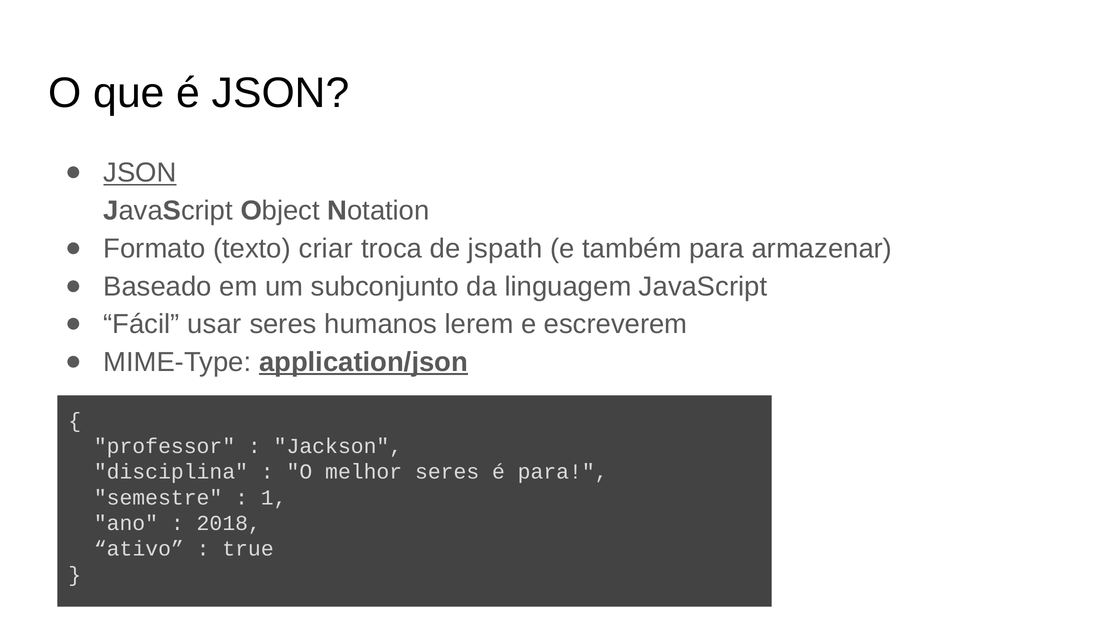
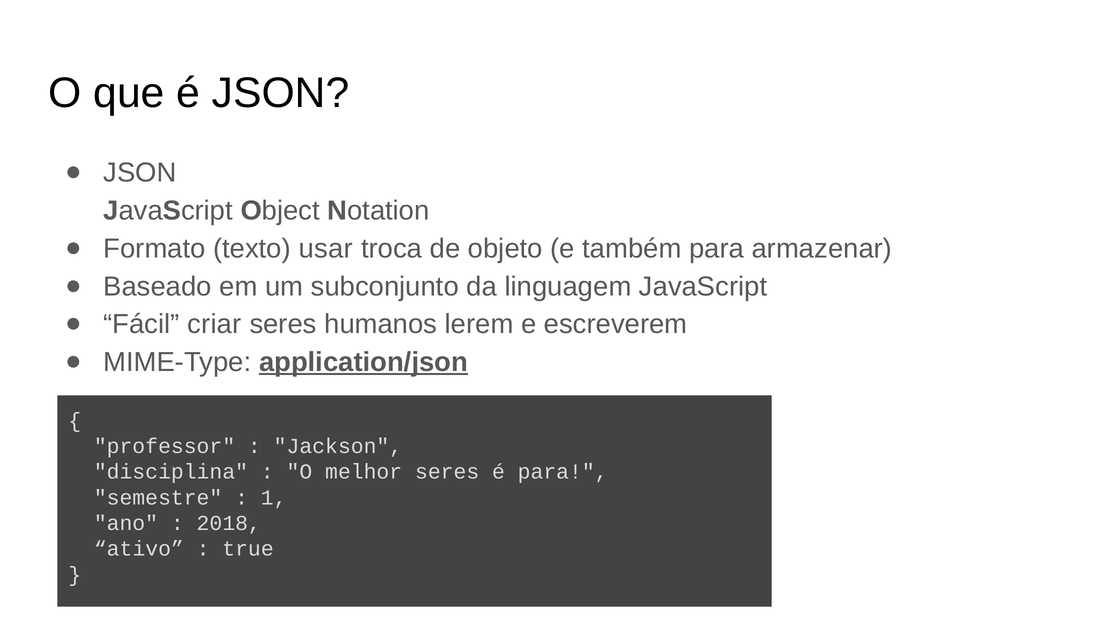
JSON underline: present -> none (140, 173)
criar: criar -> usar (326, 249)
jspath: jspath -> objeto (505, 249)
usar: usar -> criar (214, 324)
